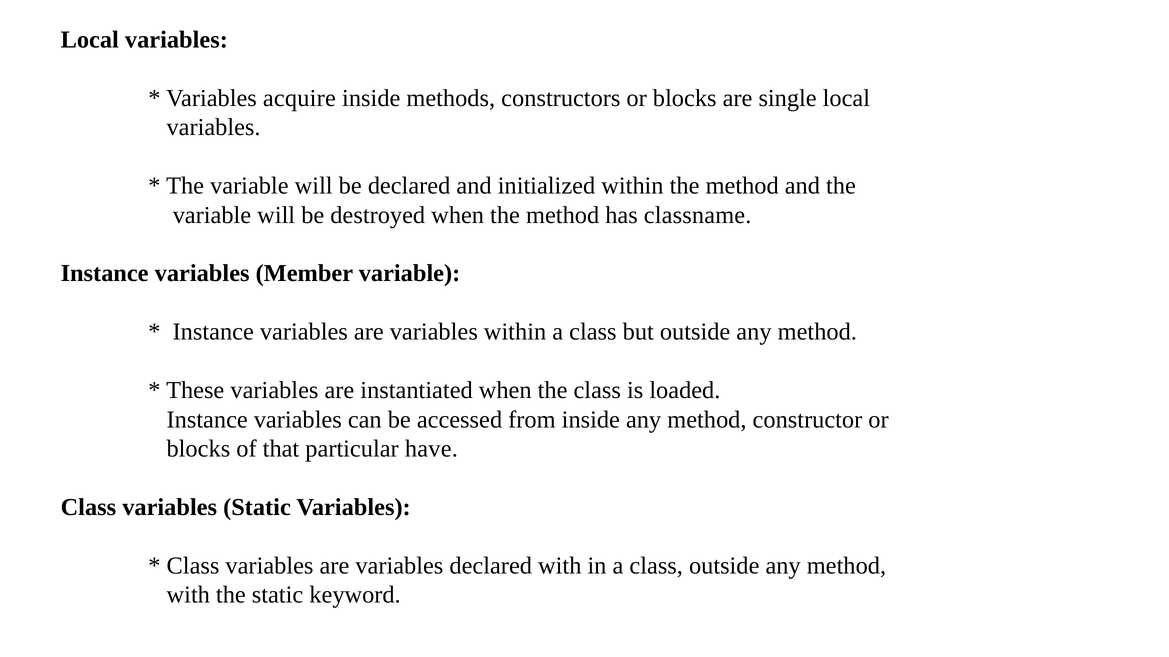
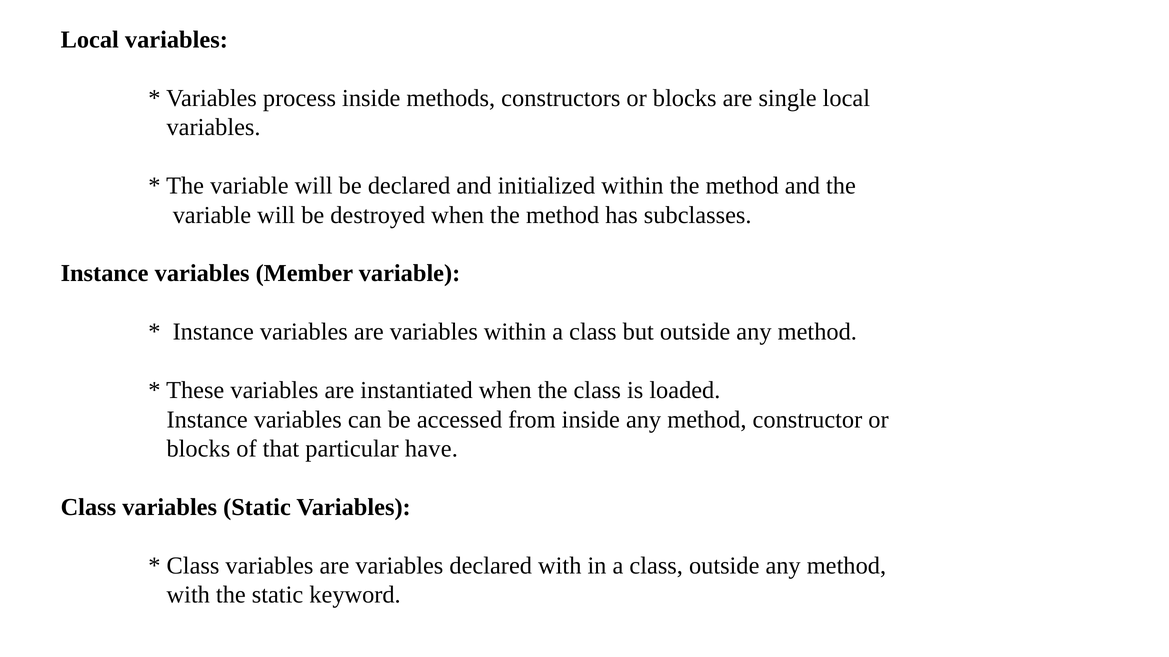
acquire: acquire -> process (299, 98)
classname: classname -> subclasses (698, 215)
